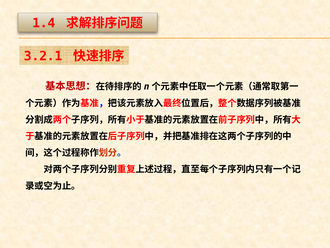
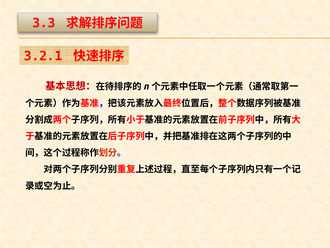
1.4: 1.4 -> 3.3 (44, 23)
